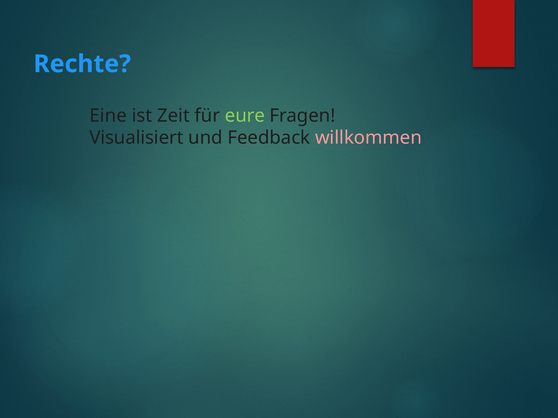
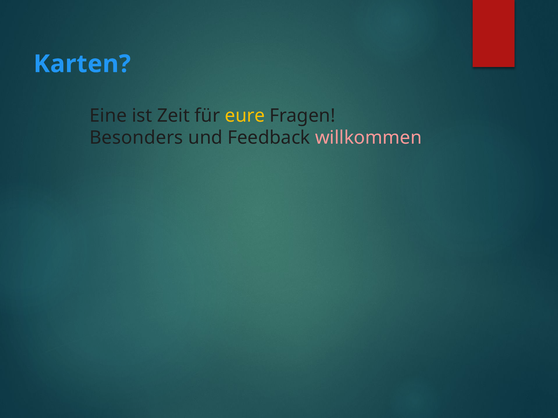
Rechte: Rechte -> Karten (82, 64)
eure colour: light green -> yellow (245, 116)
Visualisiert: Visualisiert -> Besonders (136, 138)
